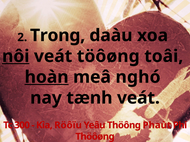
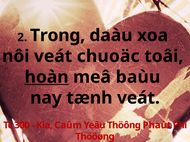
nôi underline: present -> none (16, 56)
töôøng: töôøng -> chuoäc (108, 56)
nghó: nghó -> baùu (138, 77)
Röôïu: Röôïu -> Caûm (68, 126)
